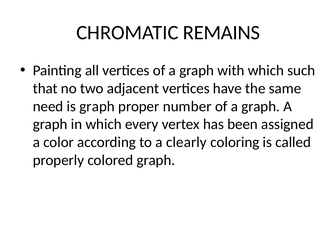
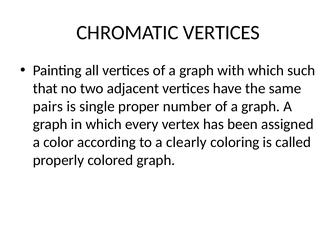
CHROMATIC REMAINS: REMAINS -> VERTICES (221, 33)
need: need -> pairs (48, 106)
is graph: graph -> single (97, 106)
